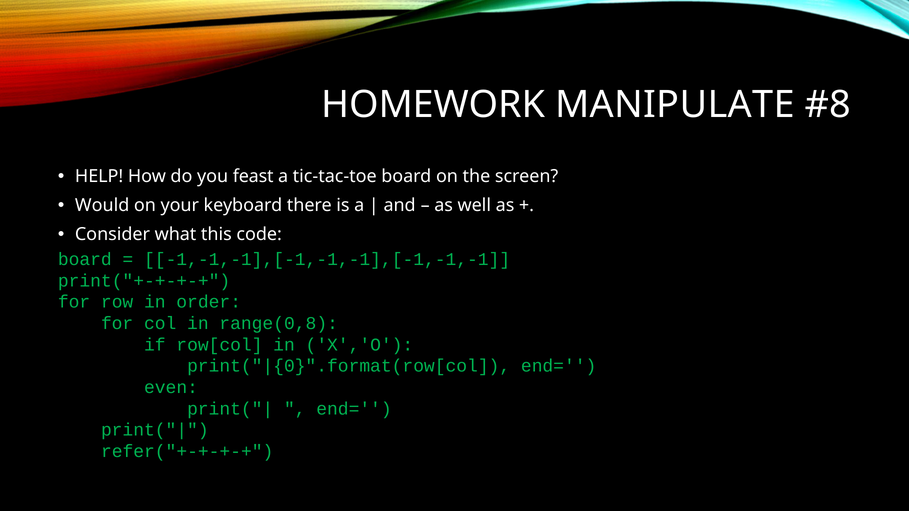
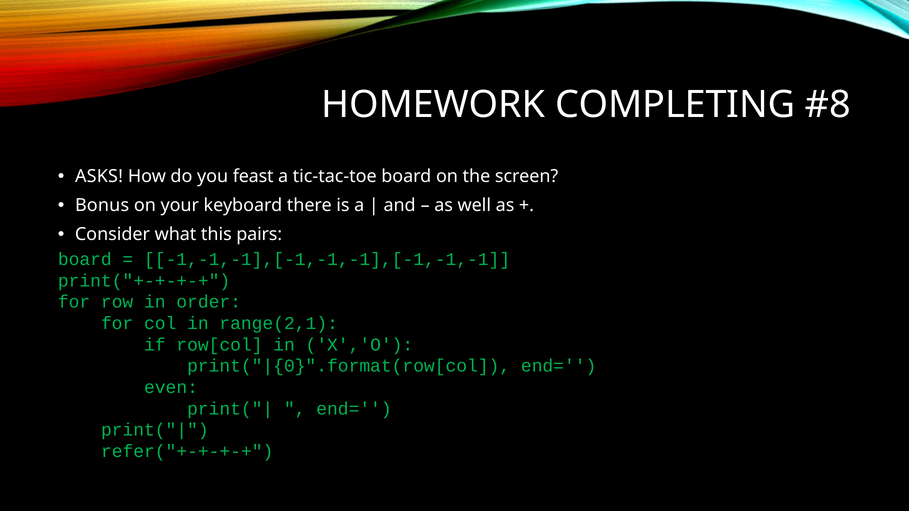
MANIPULATE: MANIPULATE -> COMPLETING (675, 105)
HELP: HELP -> ASKS (99, 177)
Would: Would -> Bonus (102, 206)
code: code -> pairs (259, 234)
range(0,8: range(0,8 -> range(2,1 (279, 324)
